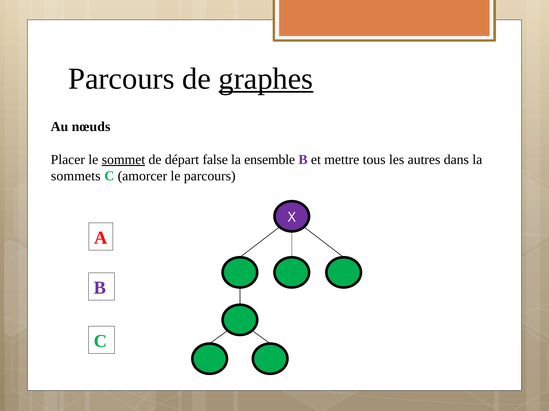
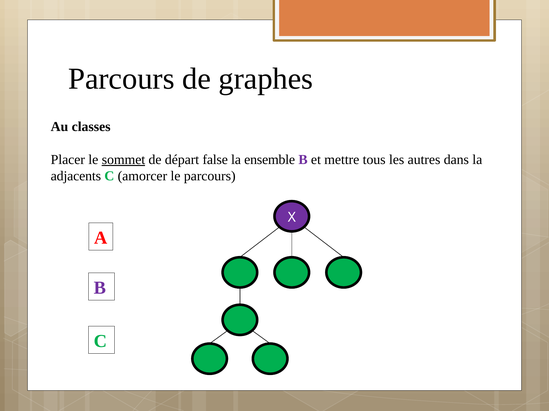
graphes underline: present -> none (266, 79)
nœuds: nœuds -> classes (91, 127)
sommets: sommets -> adjacents (76, 176)
